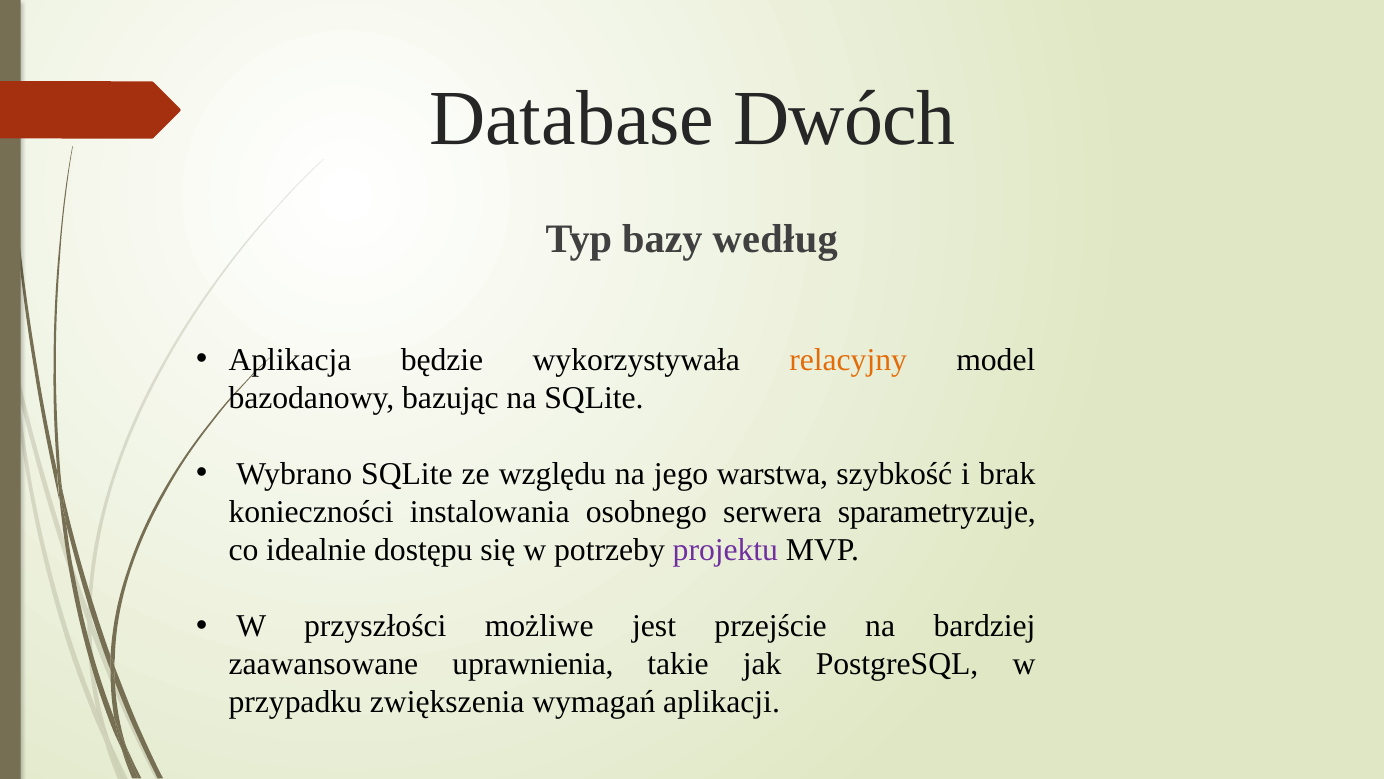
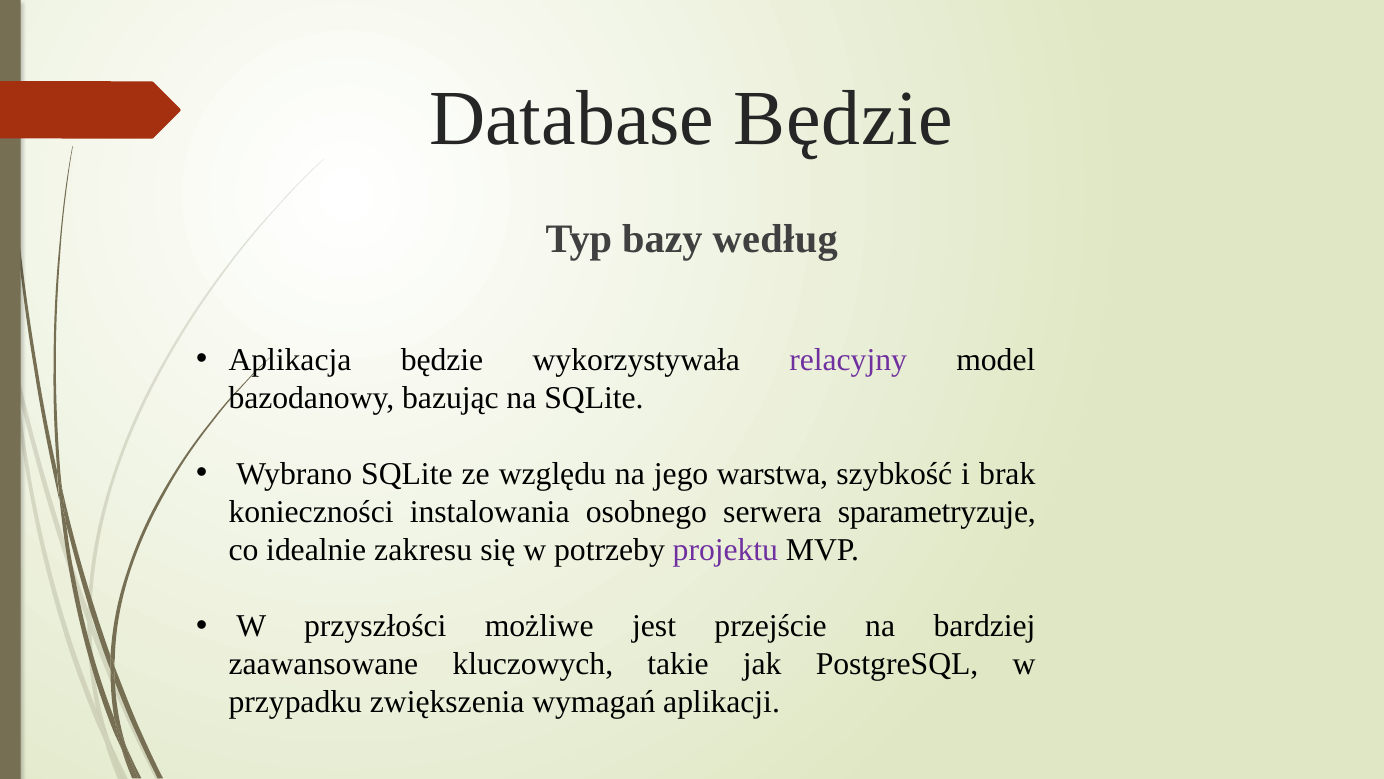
Database Dwóch: Dwóch -> Będzie (844, 119)
relacyjny colour: orange -> purple (848, 360)
dostępu: dostępu -> zakresu (423, 550)
uprawnienia: uprawnienia -> kluczowych (533, 664)
